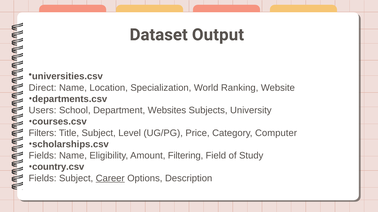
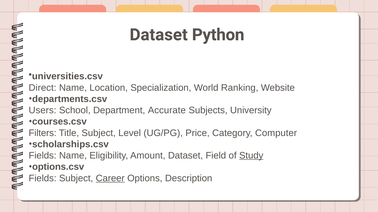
Output: Output -> Python (218, 35)
Websites: Websites -> Accurate (167, 111)
Amount Filtering: Filtering -> Dataset (186, 156)
Study underline: none -> present (251, 156)
country.csv: country.csv -> options.csv (58, 167)
